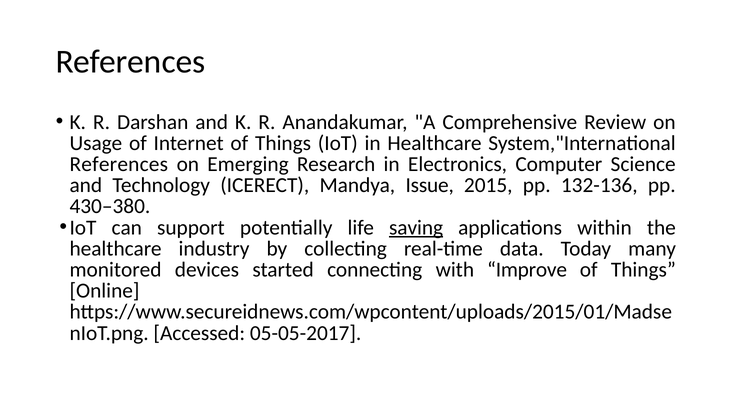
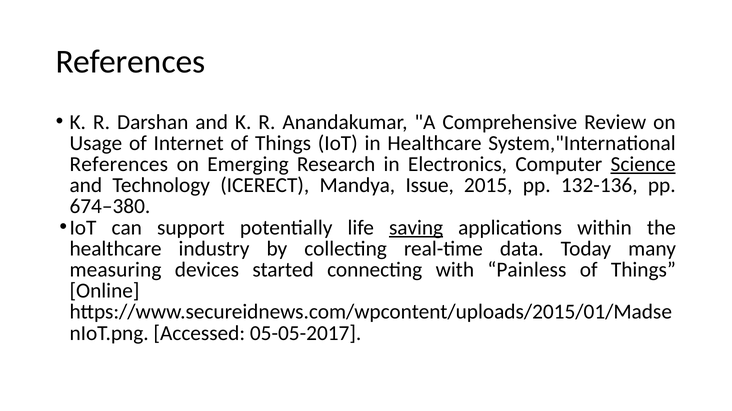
Science underline: none -> present (643, 164)
430–380: 430–380 -> 674–380 (110, 207)
monitored: monitored -> measuring (115, 270)
Improve: Improve -> Painless (527, 270)
